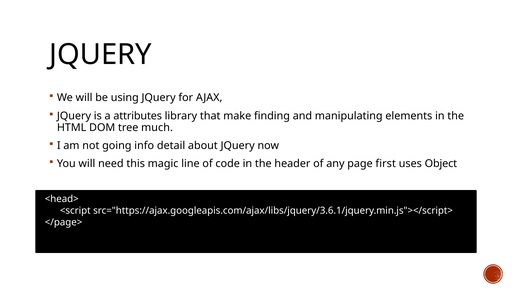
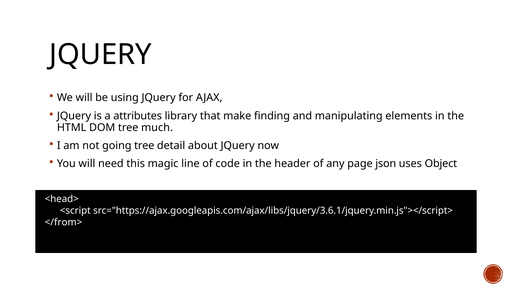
going info: info -> tree (144, 145)
first: first -> json (386, 164)
</page>: </page> -> </from> (64, 222)
